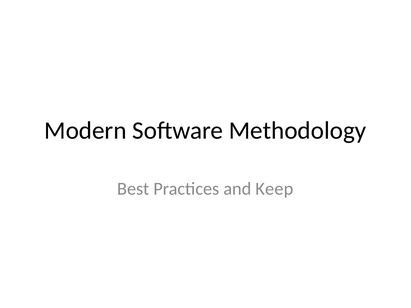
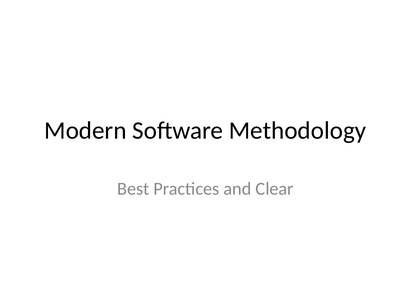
Keep: Keep -> Clear (275, 189)
